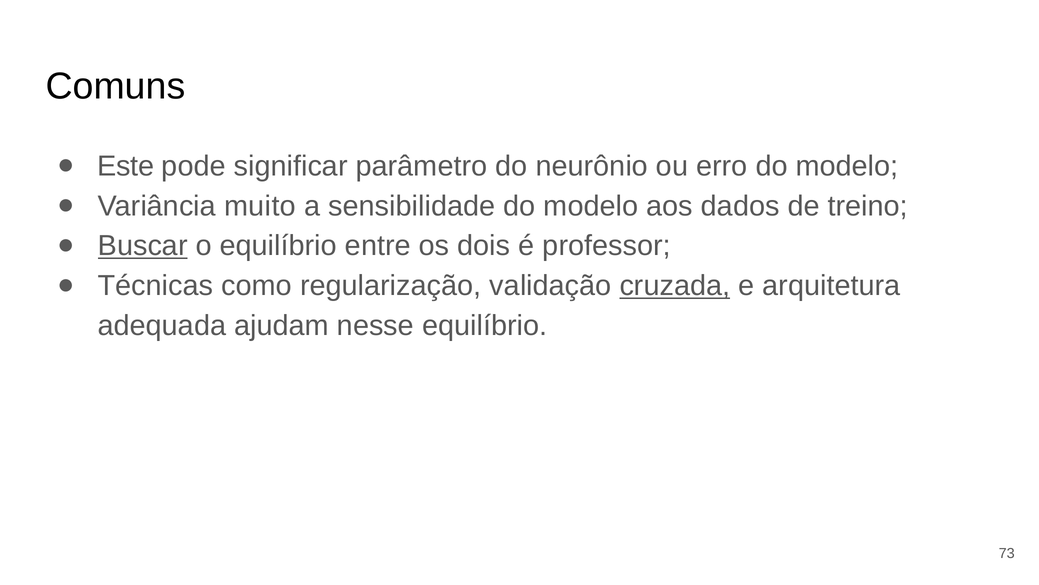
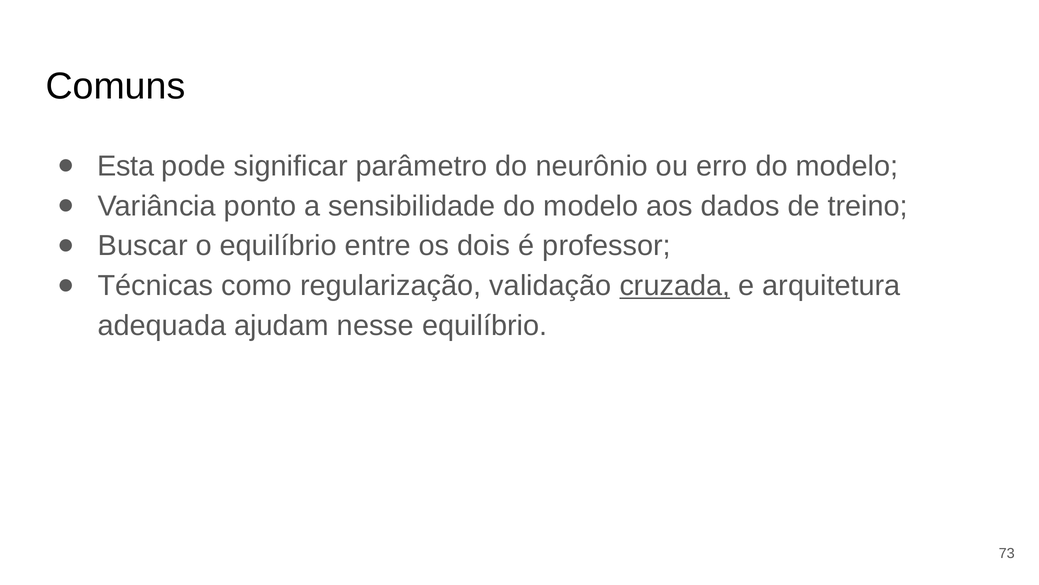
Este: Este -> Esta (126, 166)
muito: muito -> ponto (260, 206)
Buscar underline: present -> none (143, 246)
